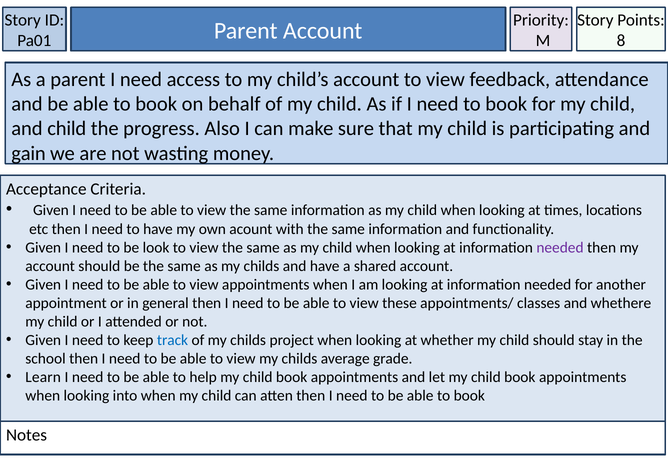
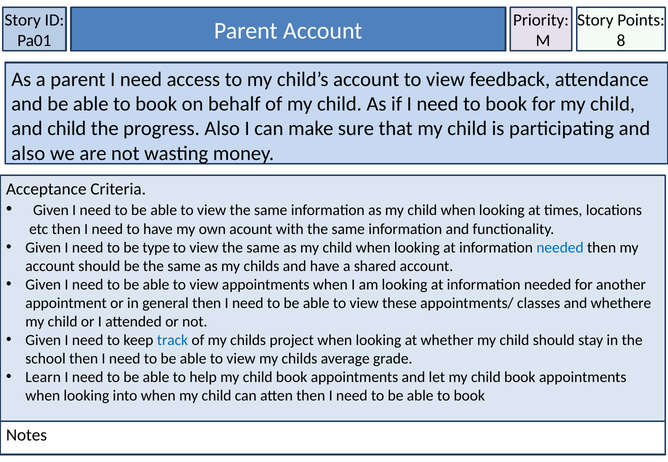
gain: gain -> also (28, 153)
look: look -> type (156, 248)
needed colour: purple -> blue (560, 248)
